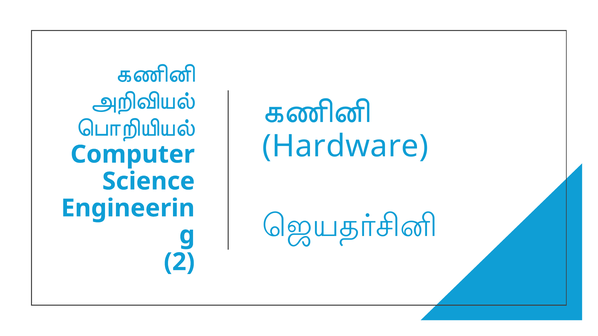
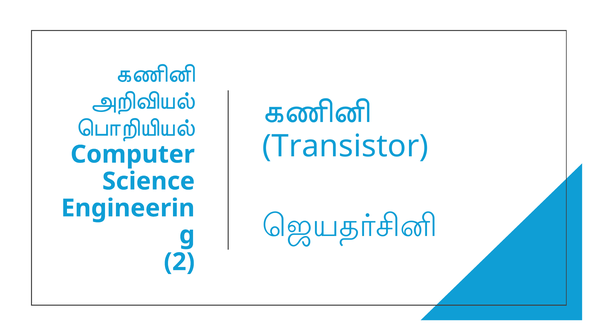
Hardware: Hardware -> Transistor (345, 146)
